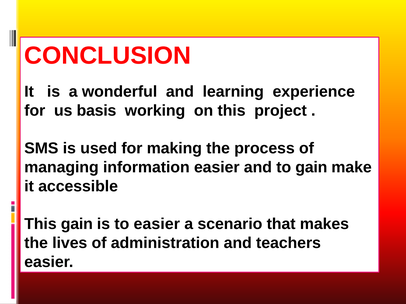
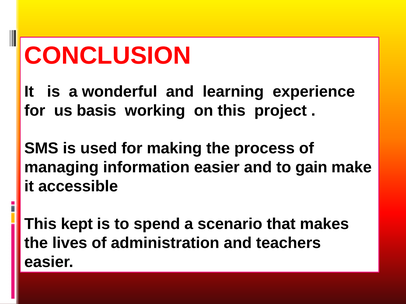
This gain: gain -> kept (77, 224)
to easier: easier -> spend (157, 224)
